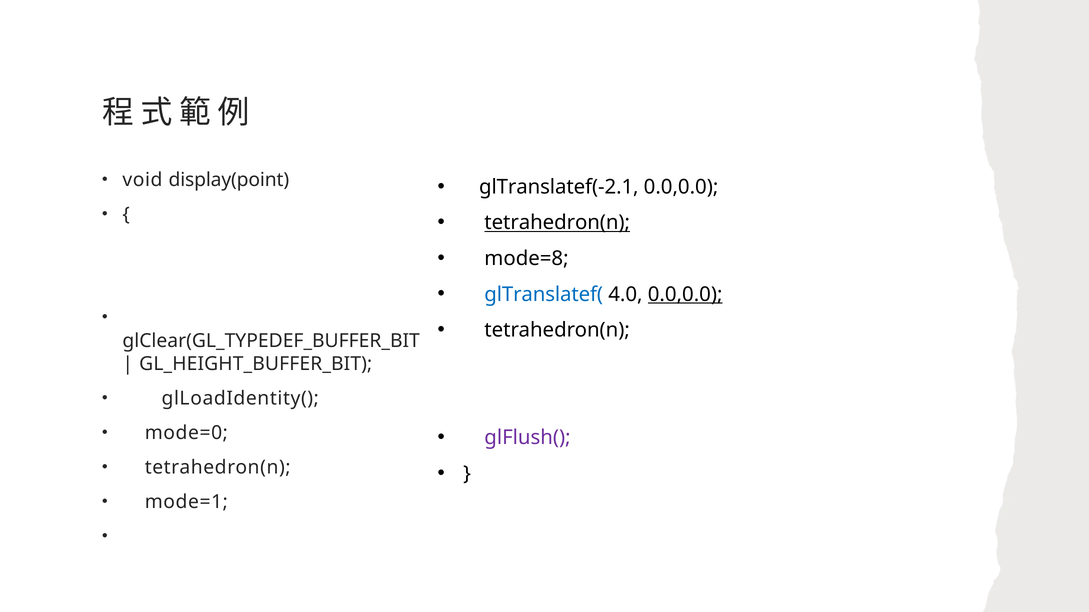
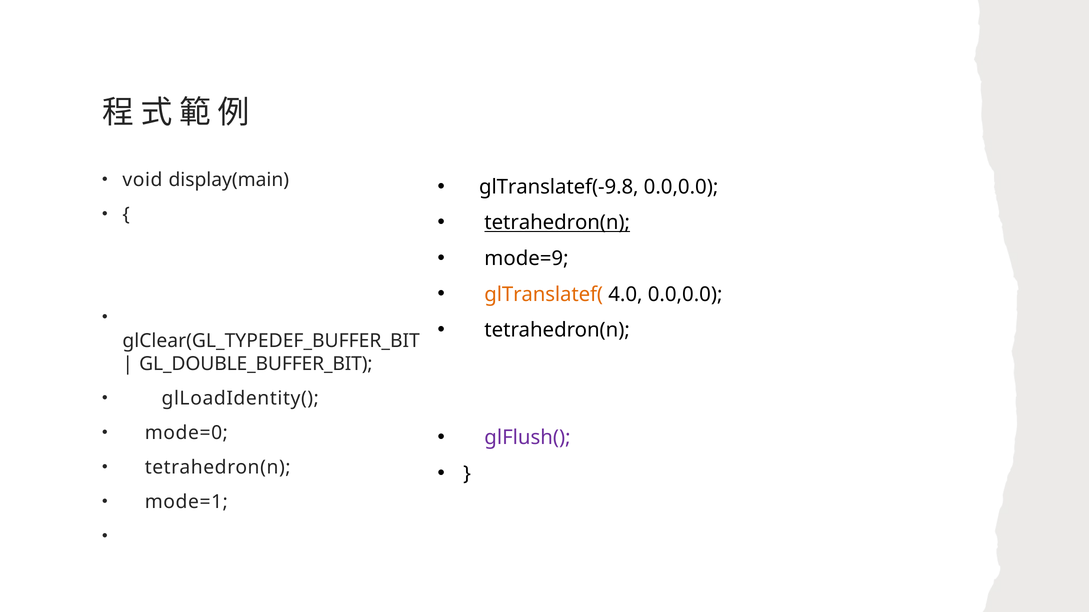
display(point: display(point -> display(main (229, 180)
glTranslatef(-2.1: glTranslatef(-2.1 -> glTranslatef(-9.8 (559, 187)
mode=8: mode=8 -> mode=9 (526, 259)
glTranslatef( colour: blue -> orange (544, 295)
0.0,0.0 underline: present -> none (685, 295)
GL_HEIGHT_BUFFER_BIT: GL_HEIGHT_BUFFER_BIT -> GL_DOUBLE_BUFFER_BIT (256, 364)
